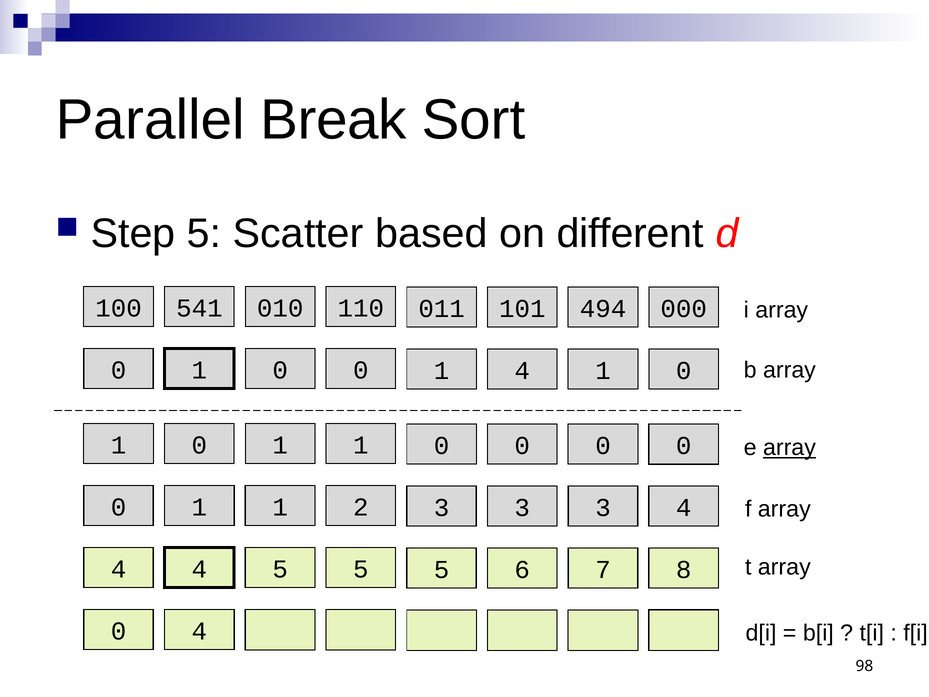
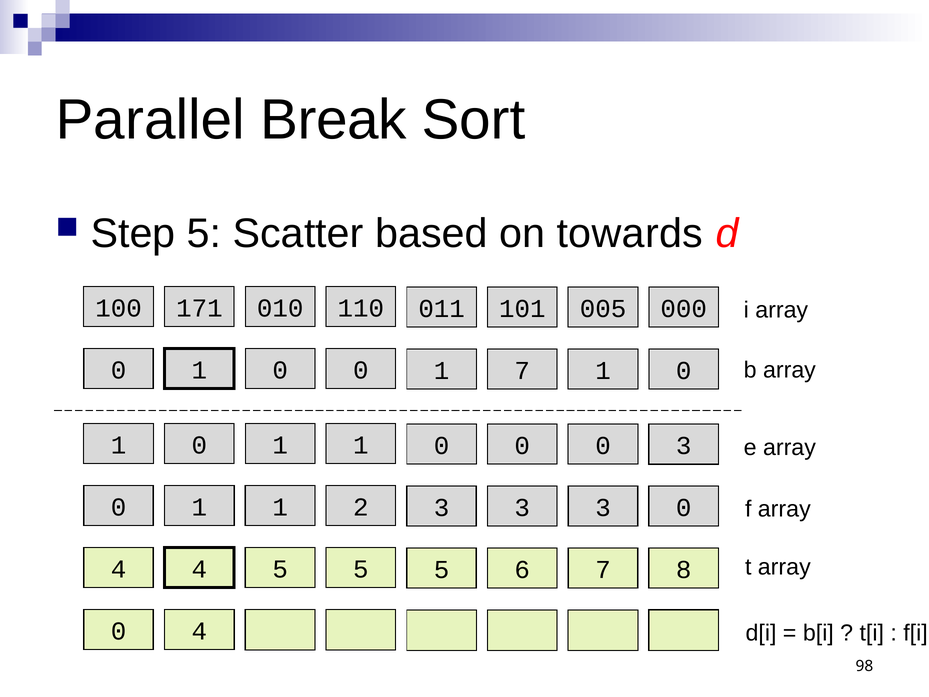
different: different -> towards (630, 234)
541: 541 -> 171 (199, 308)
494: 494 -> 005 (603, 309)
1 4: 4 -> 7 (522, 371)
0 0 0 0: 0 -> 3 (684, 446)
array underline: present -> none (789, 448)
3 4: 4 -> 0 (684, 508)
